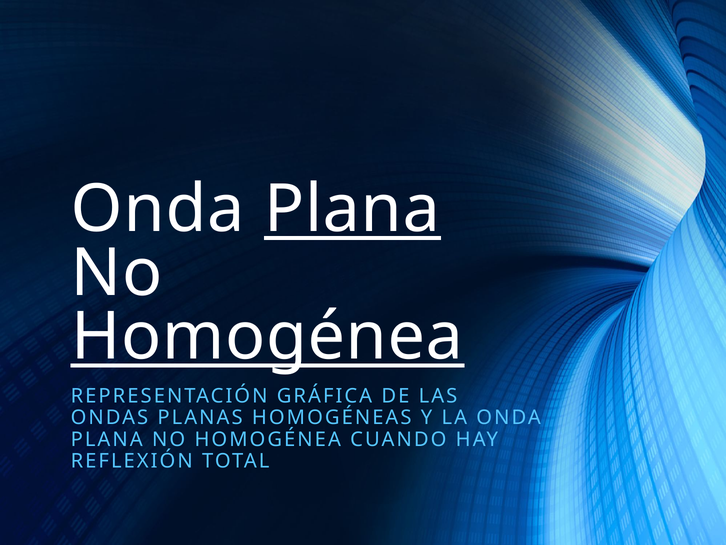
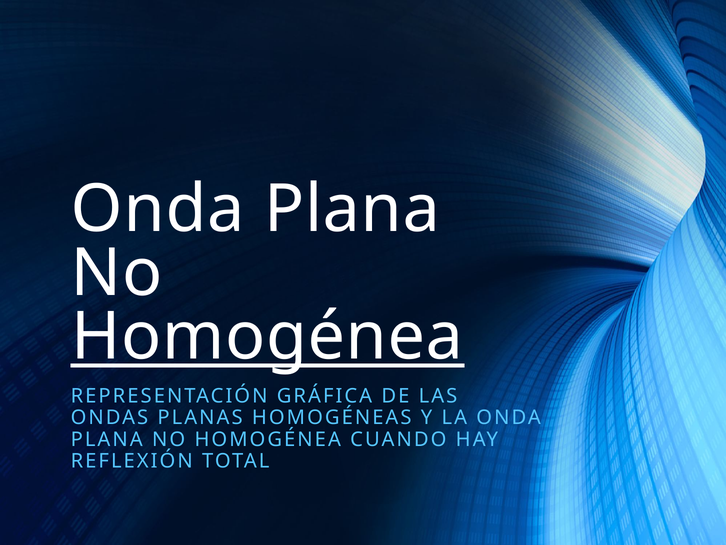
Plana underline: present -> none (352, 209)
